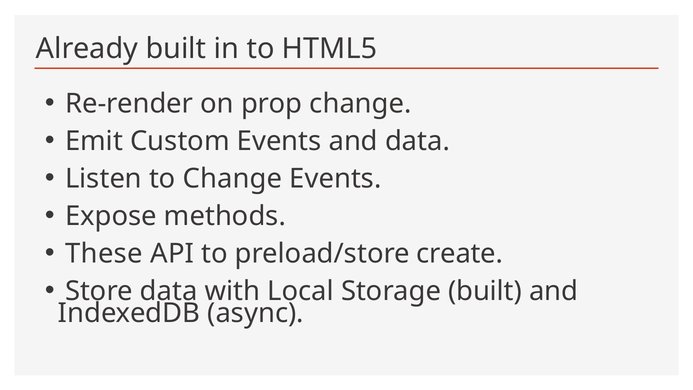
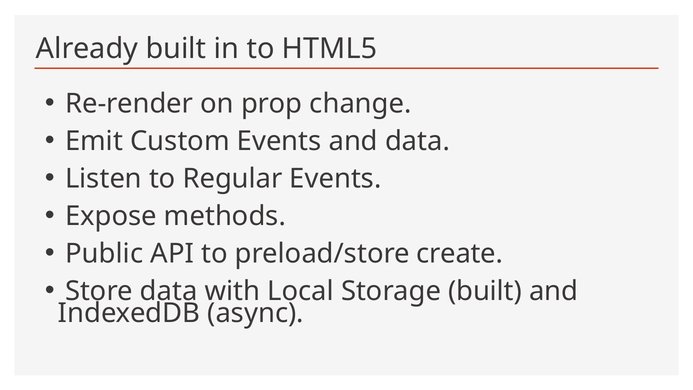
to Change: Change -> Regular (233, 179)
These: These -> Public (104, 254)
